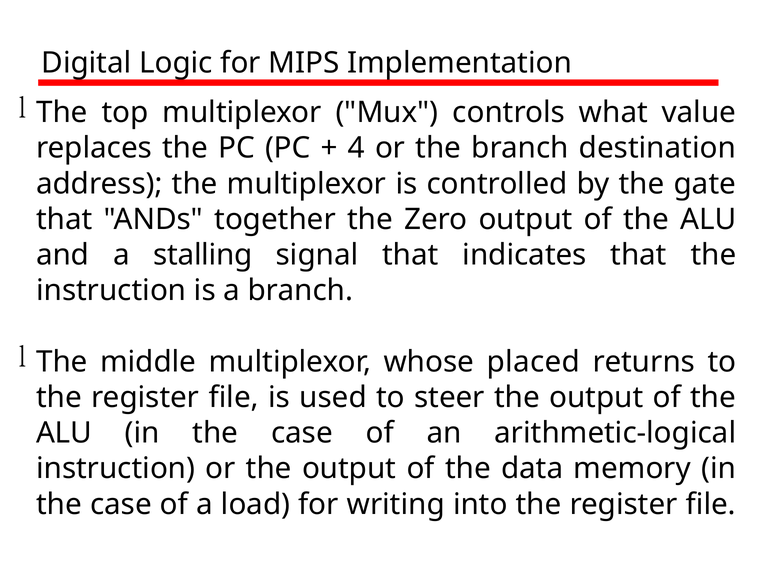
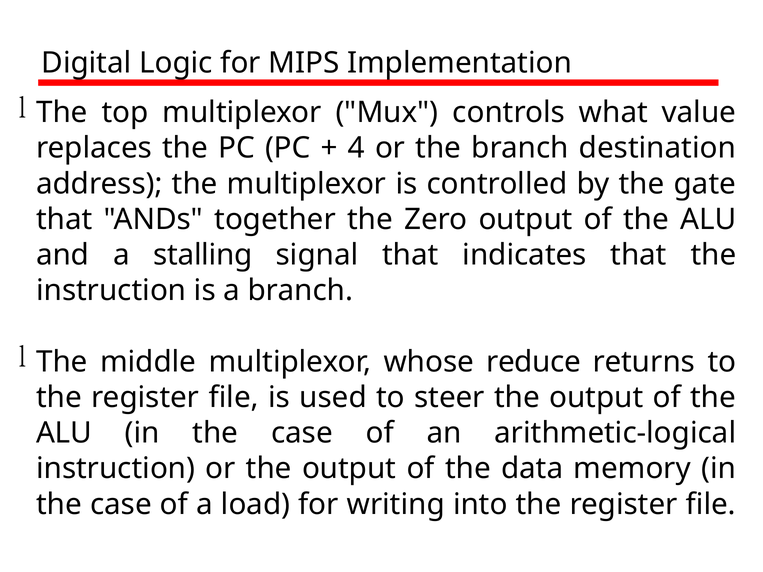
placed: placed -> reduce (534, 362)
